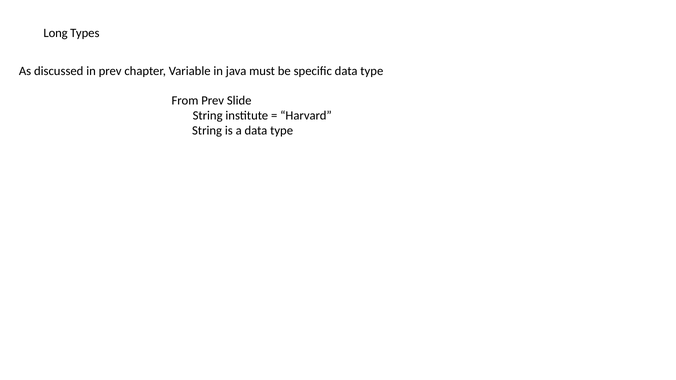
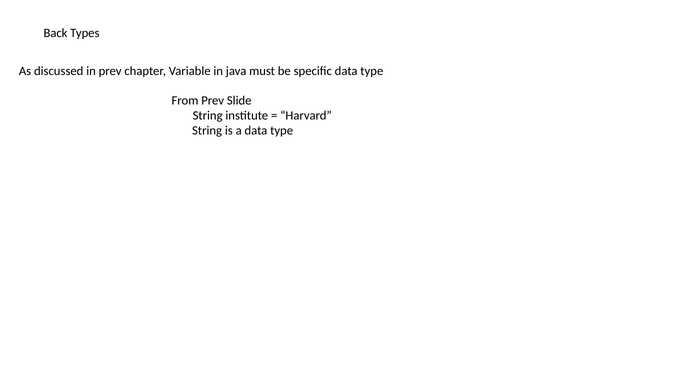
Long: Long -> Back (56, 33)
